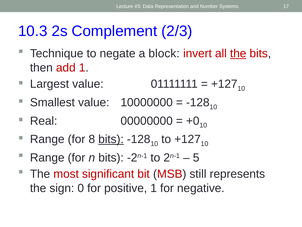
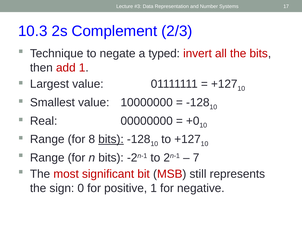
block: block -> typed (164, 53)
the underline: present -> none (238, 53)
5: 5 -> 7 (196, 157)
